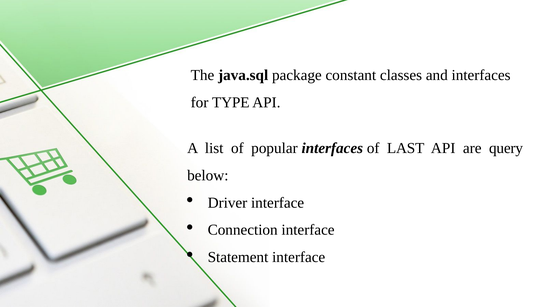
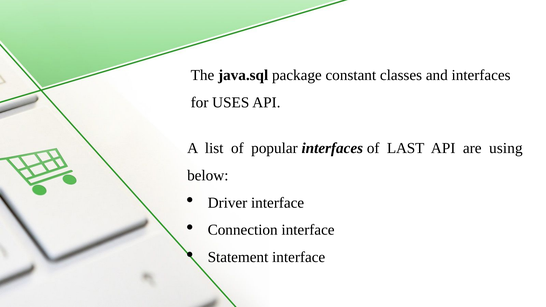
TYPE: TYPE -> USES (231, 102)
query: query -> using (506, 148)
